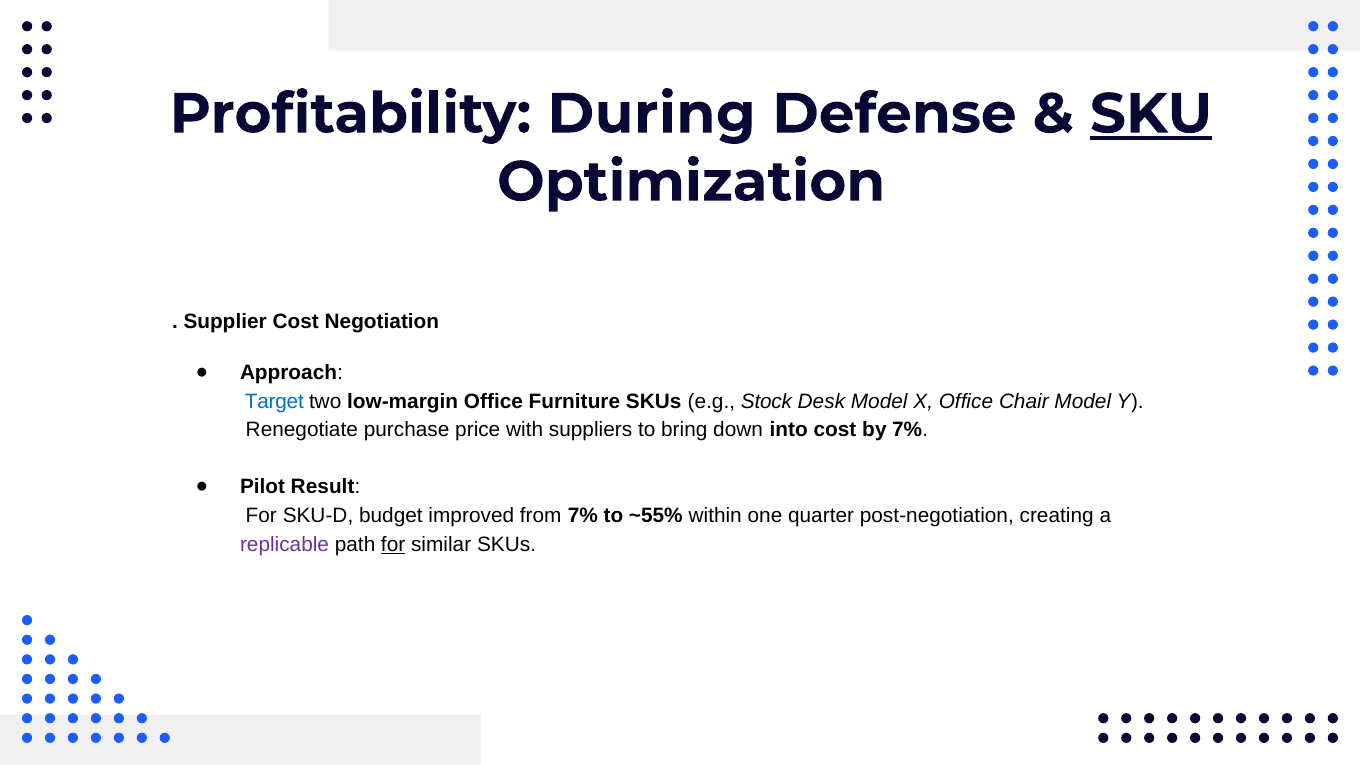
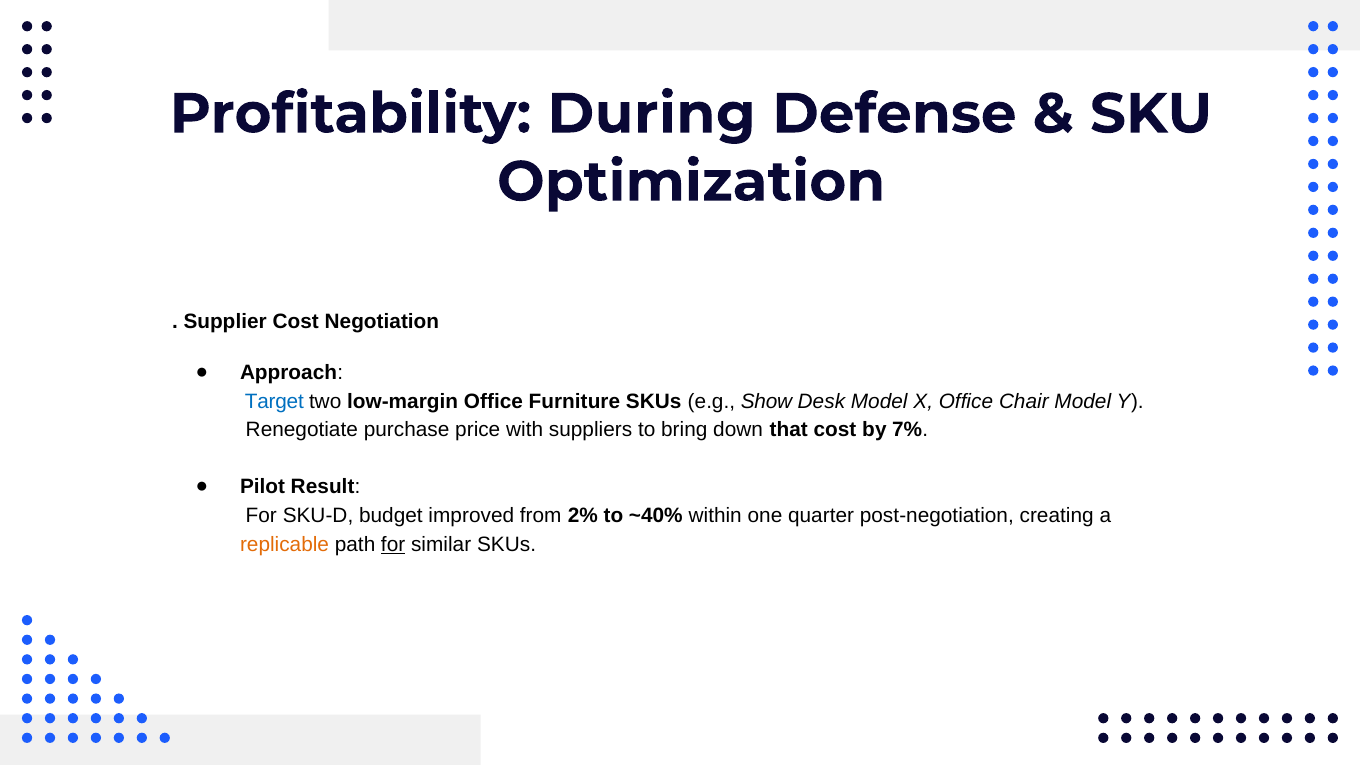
SKU underline: present -> none (1151, 114)
Stock: Stock -> Show (766, 401)
into: into -> that (789, 430)
from 7%: 7% -> 2% (583, 516)
~55%: ~55% -> ~40% (656, 516)
replicable colour: purple -> orange (285, 544)
